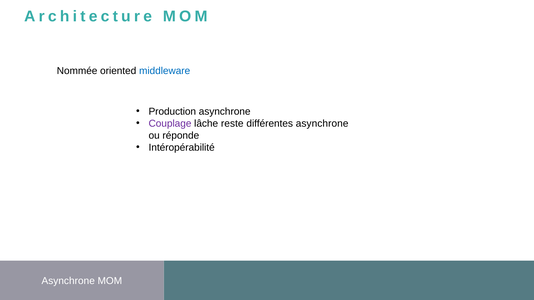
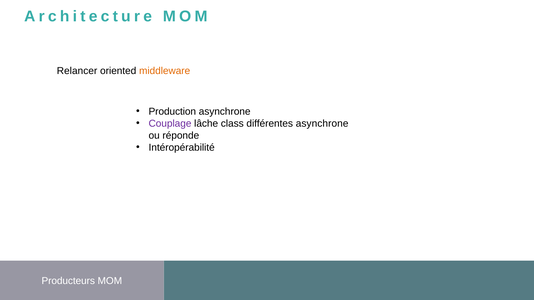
Nommée: Nommée -> Relancer (77, 71)
middleware colour: blue -> orange (165, 71)
reste: reste -> class (232, 124)
Asynchrone: Asynchrone -> Producteurs (68, 281)
